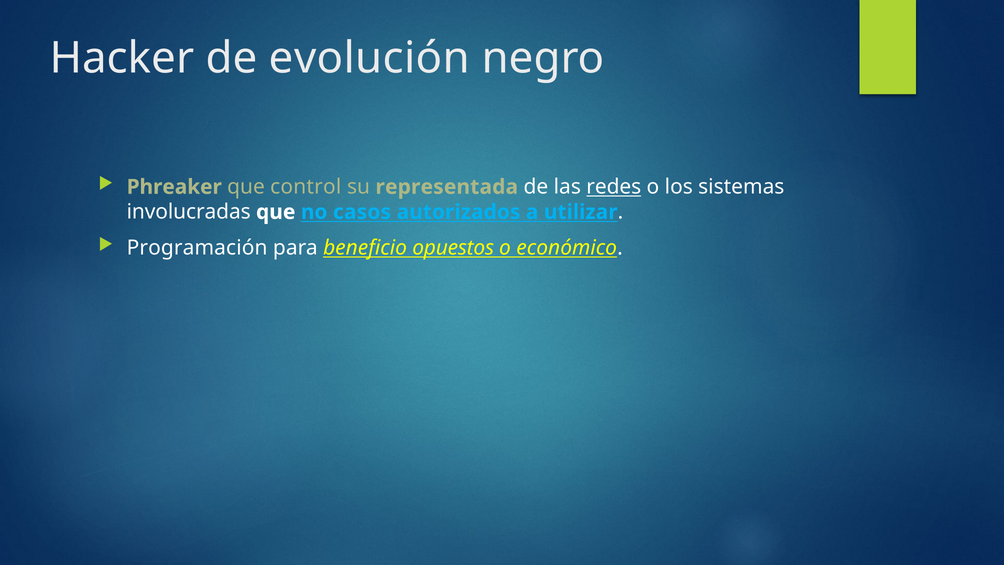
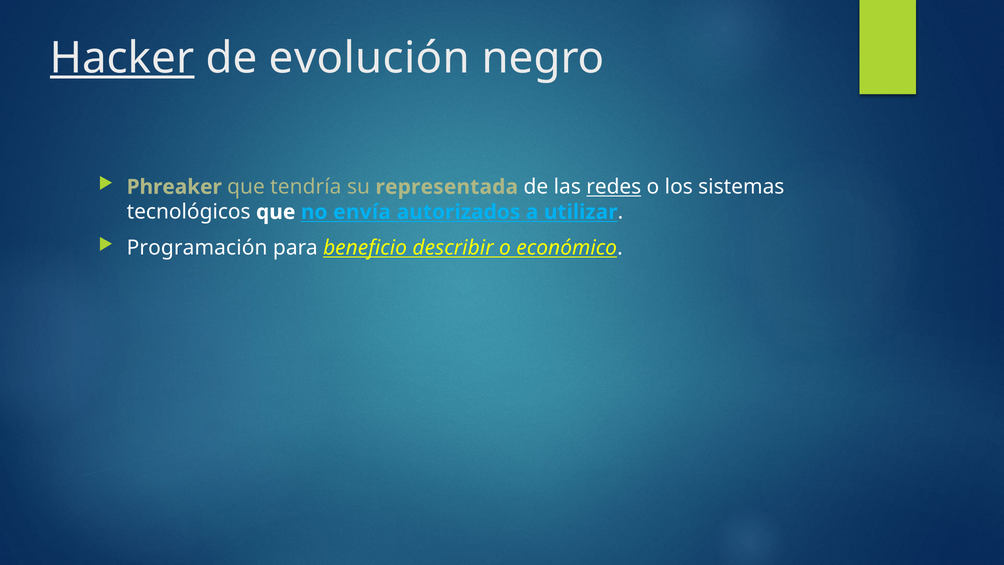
Hacker underline: none -> present (122, 58)
control: control -> tendría (306, 187)
involucradas: involucradas -> tecnológicos (189, 212)
casos: casos -> envía (362, 212)
opuestos: opuestos -> describir (453, 248)
